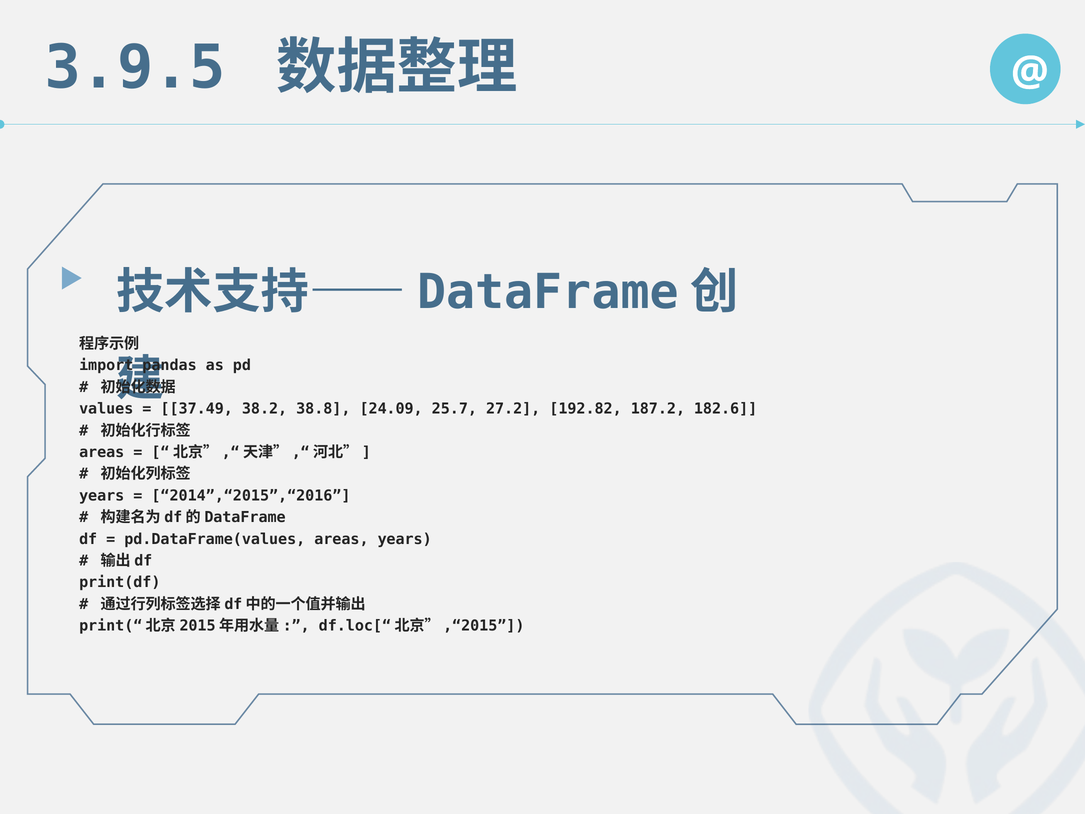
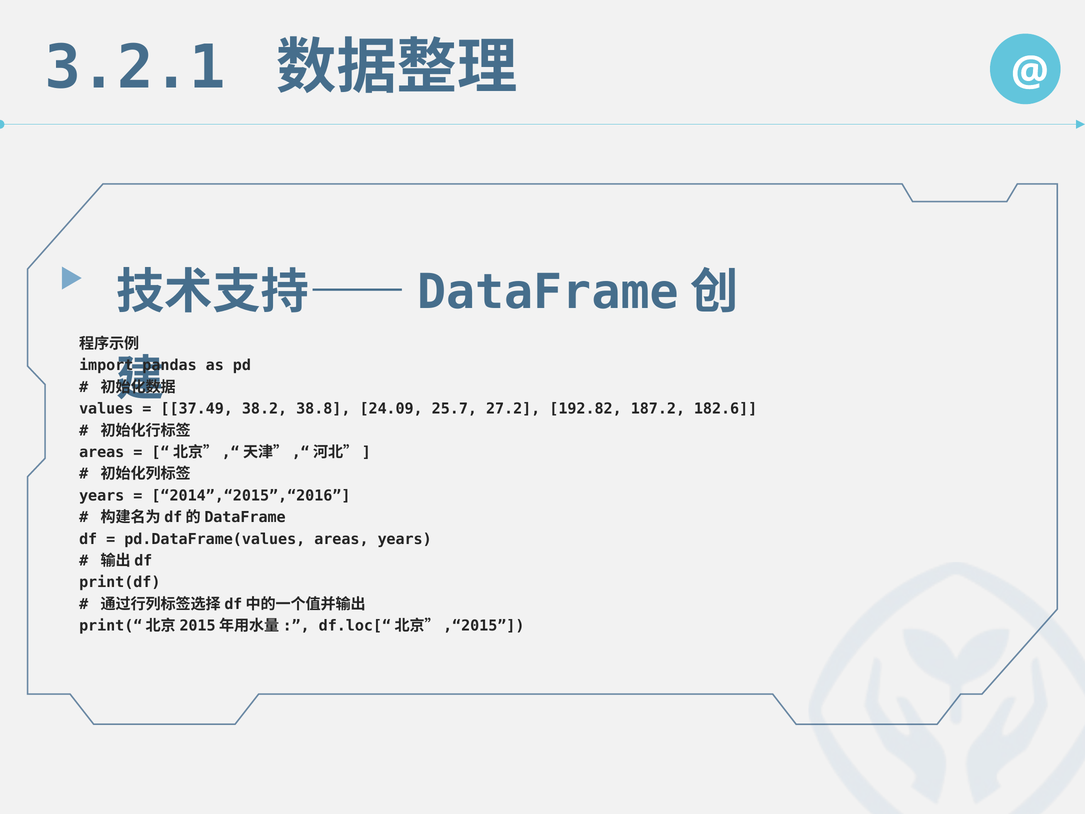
3.9.5: 3.9.5 -> 3.2.1 (135, 68)
